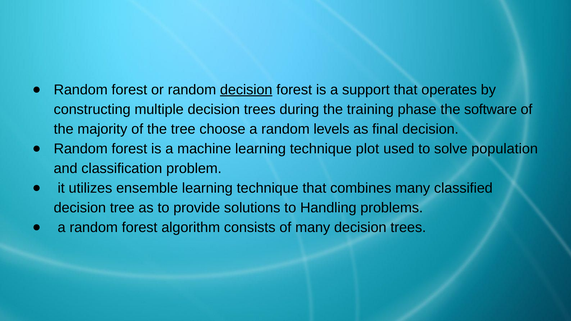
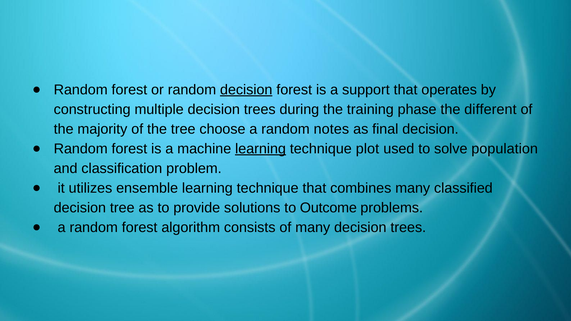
software: software -> different (490, 109)
levels: levels -> notes (331, 129)
learning underline: none -> present (261, 149)
Handling: Handling -> Outcome (328, 208)
